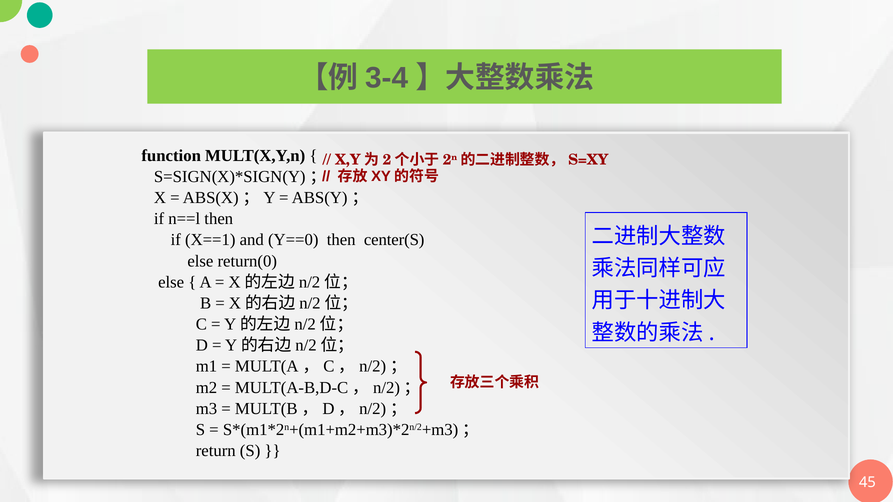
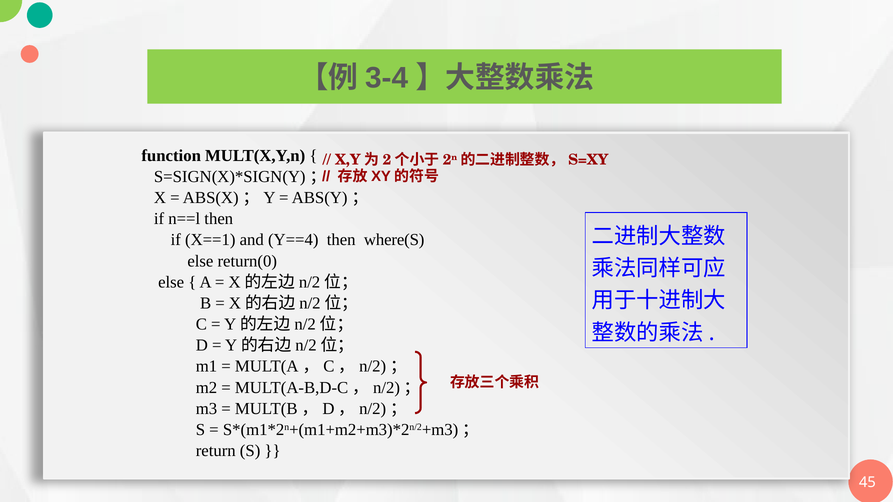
Y==0: Y==0 -> Y==4 (293, 240)
center(S: center(S -> where(S (394, 240)
